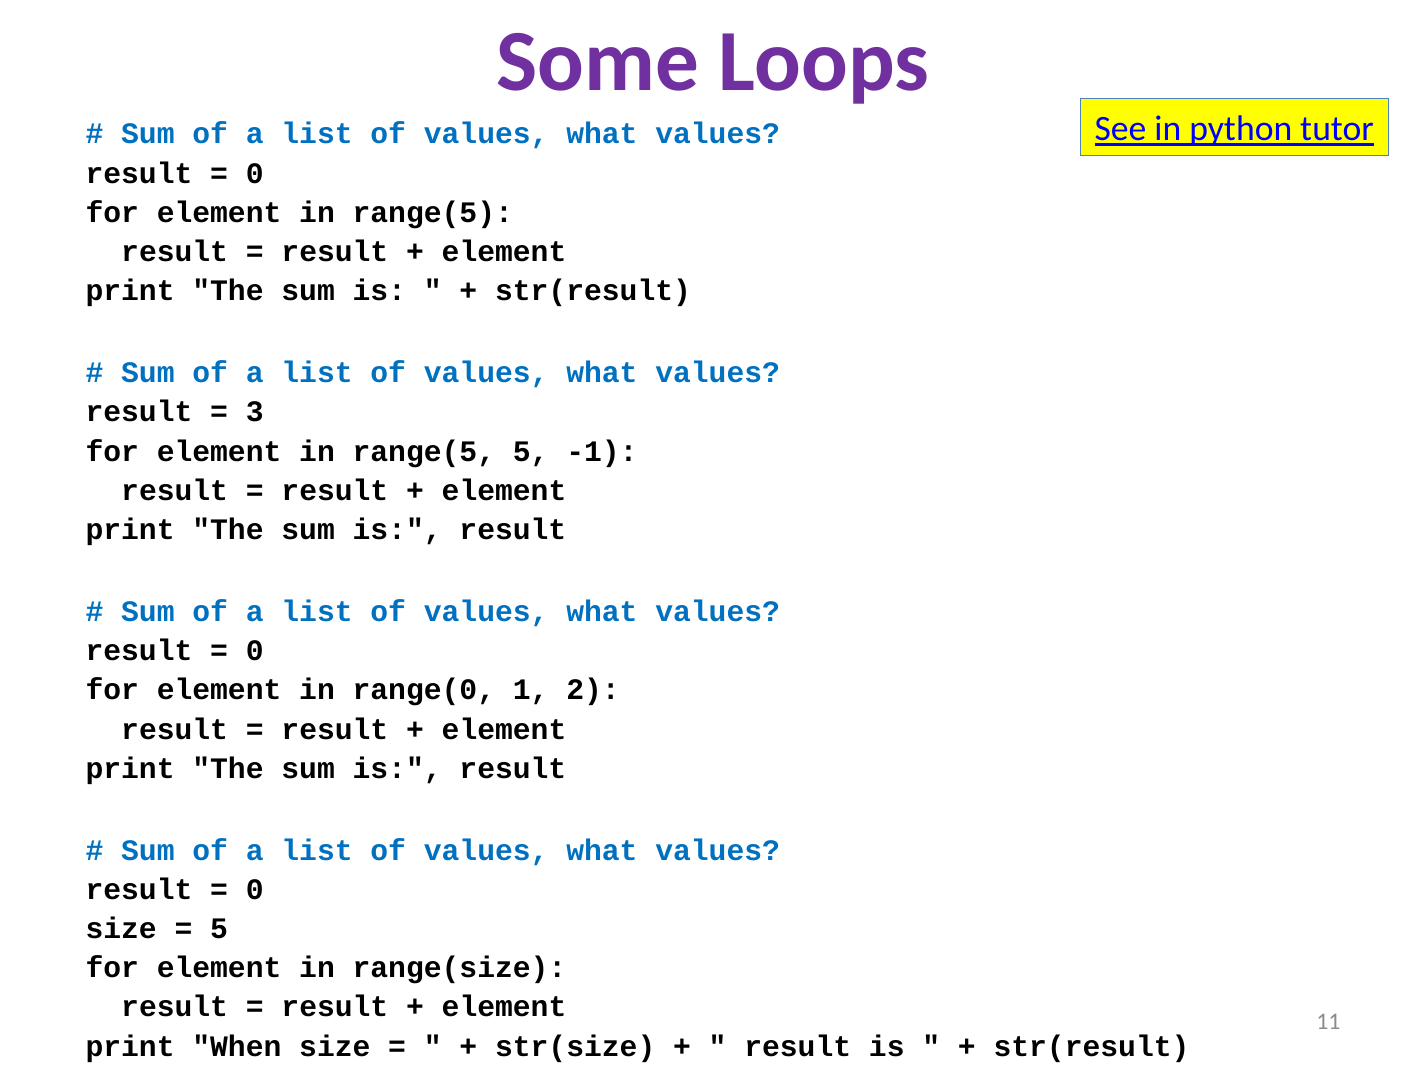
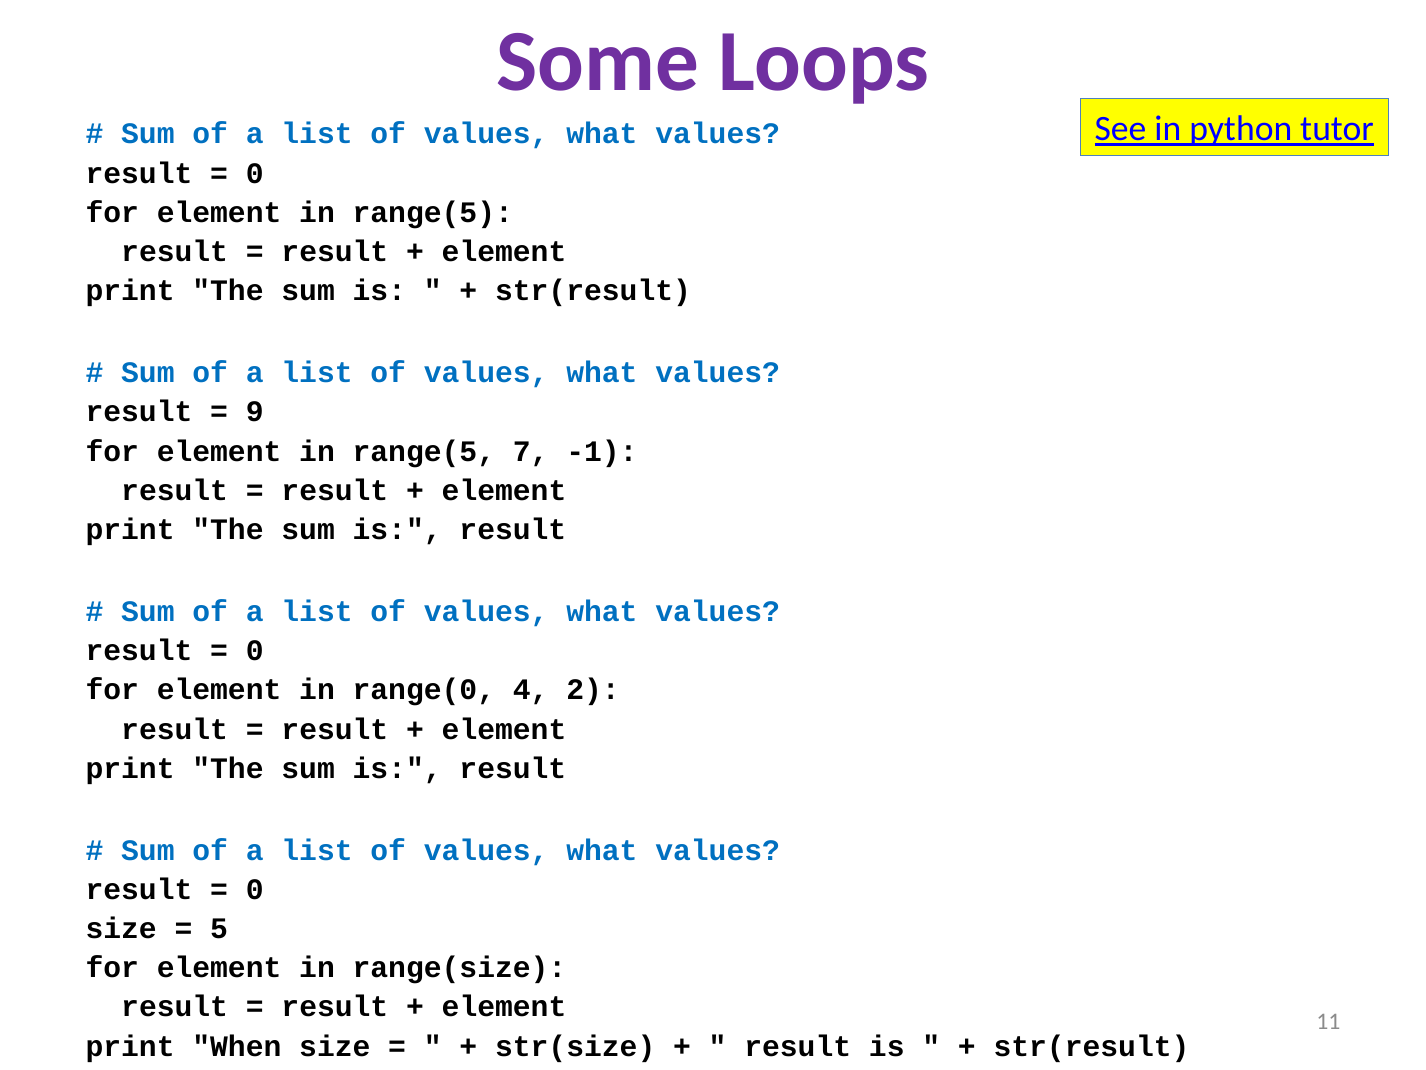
3: 3 -> 9 (255, 412)
range(5 5: 5 -> 7 (531, 451)
1: 1 -> 4 (531, 690)
